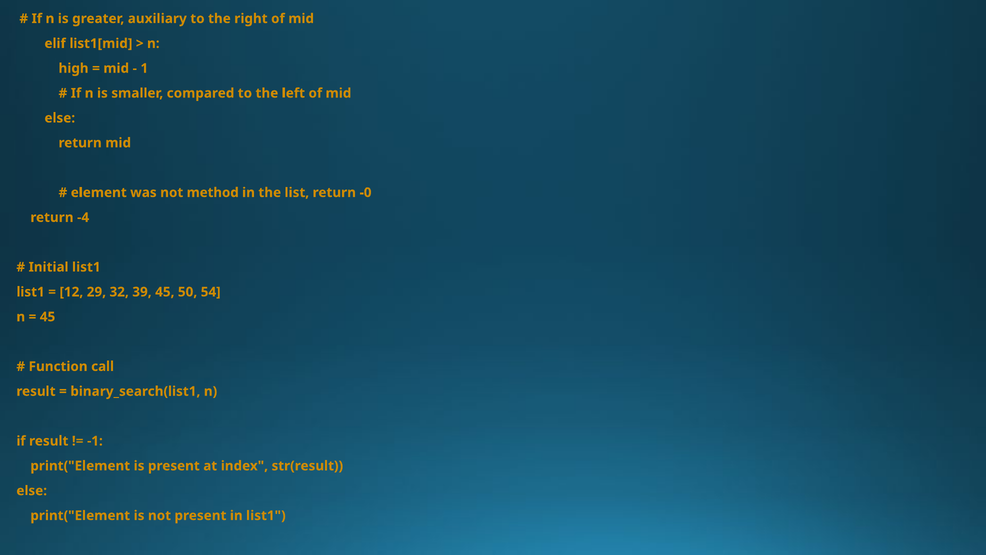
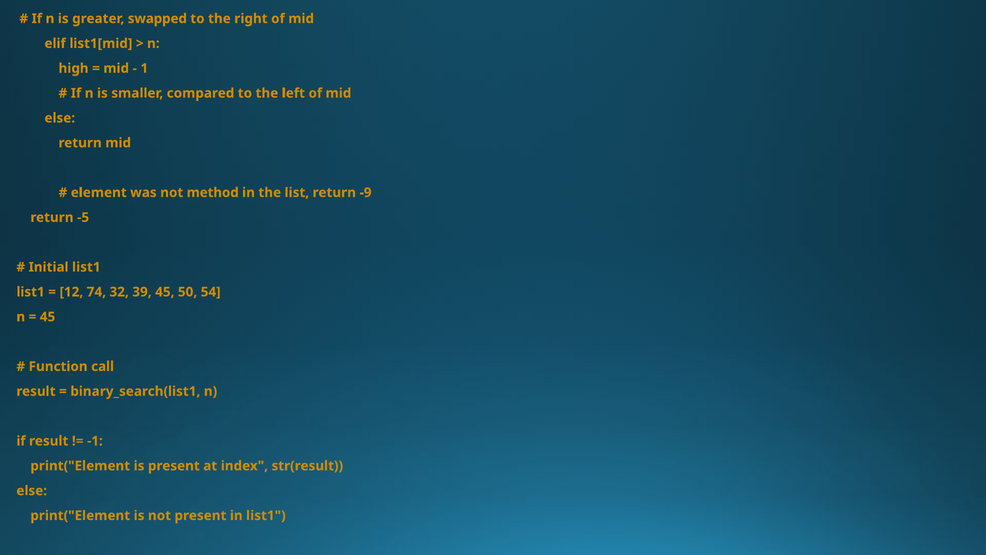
auxiliary: auxiliary -> swapped (157, 19)
-0: -0 -> -9 (365, 192)
-4: -4 -> -5 (83, 217)
29: 29 -> 74 (96, 292)
